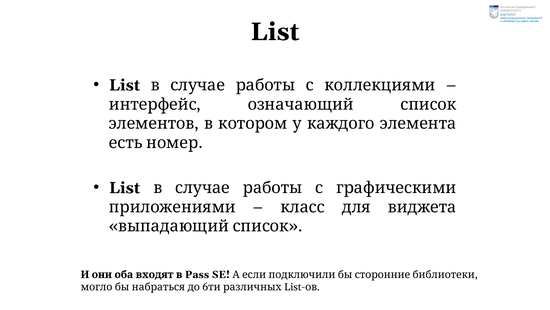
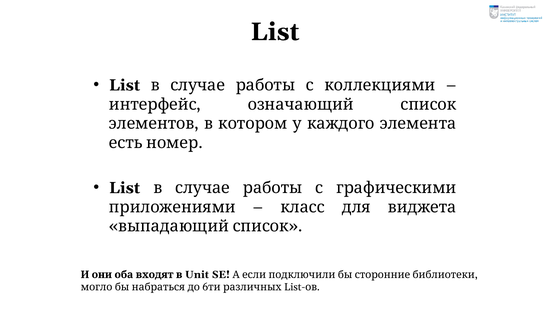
Pass: Pass -> Unit (197, 274)
